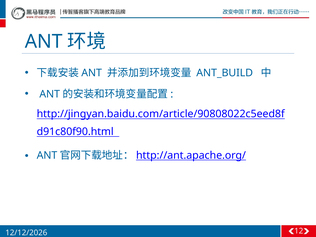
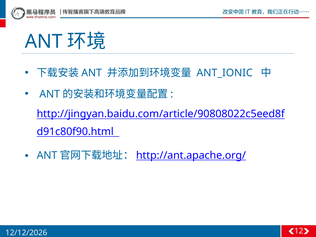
ANT_BUILD: ANT_BUILD -> ANT_IONIC (225, 73)
